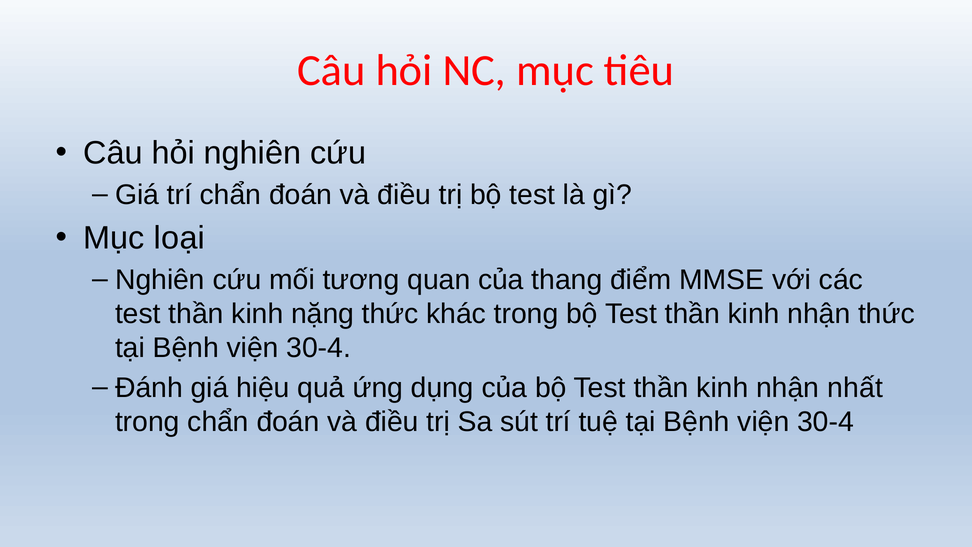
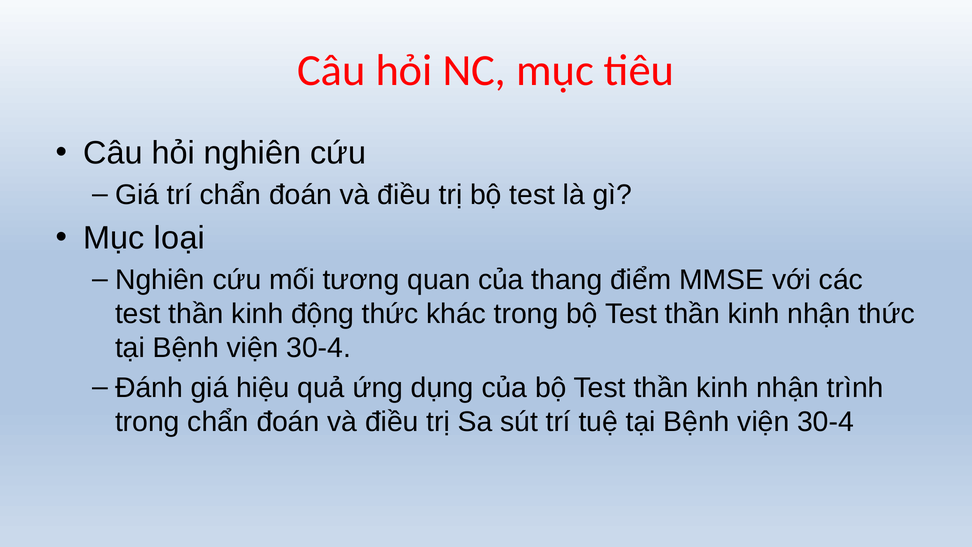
nặng: nặng -> động (323, 314)
nhất: nhất -> trình (855, 388)
